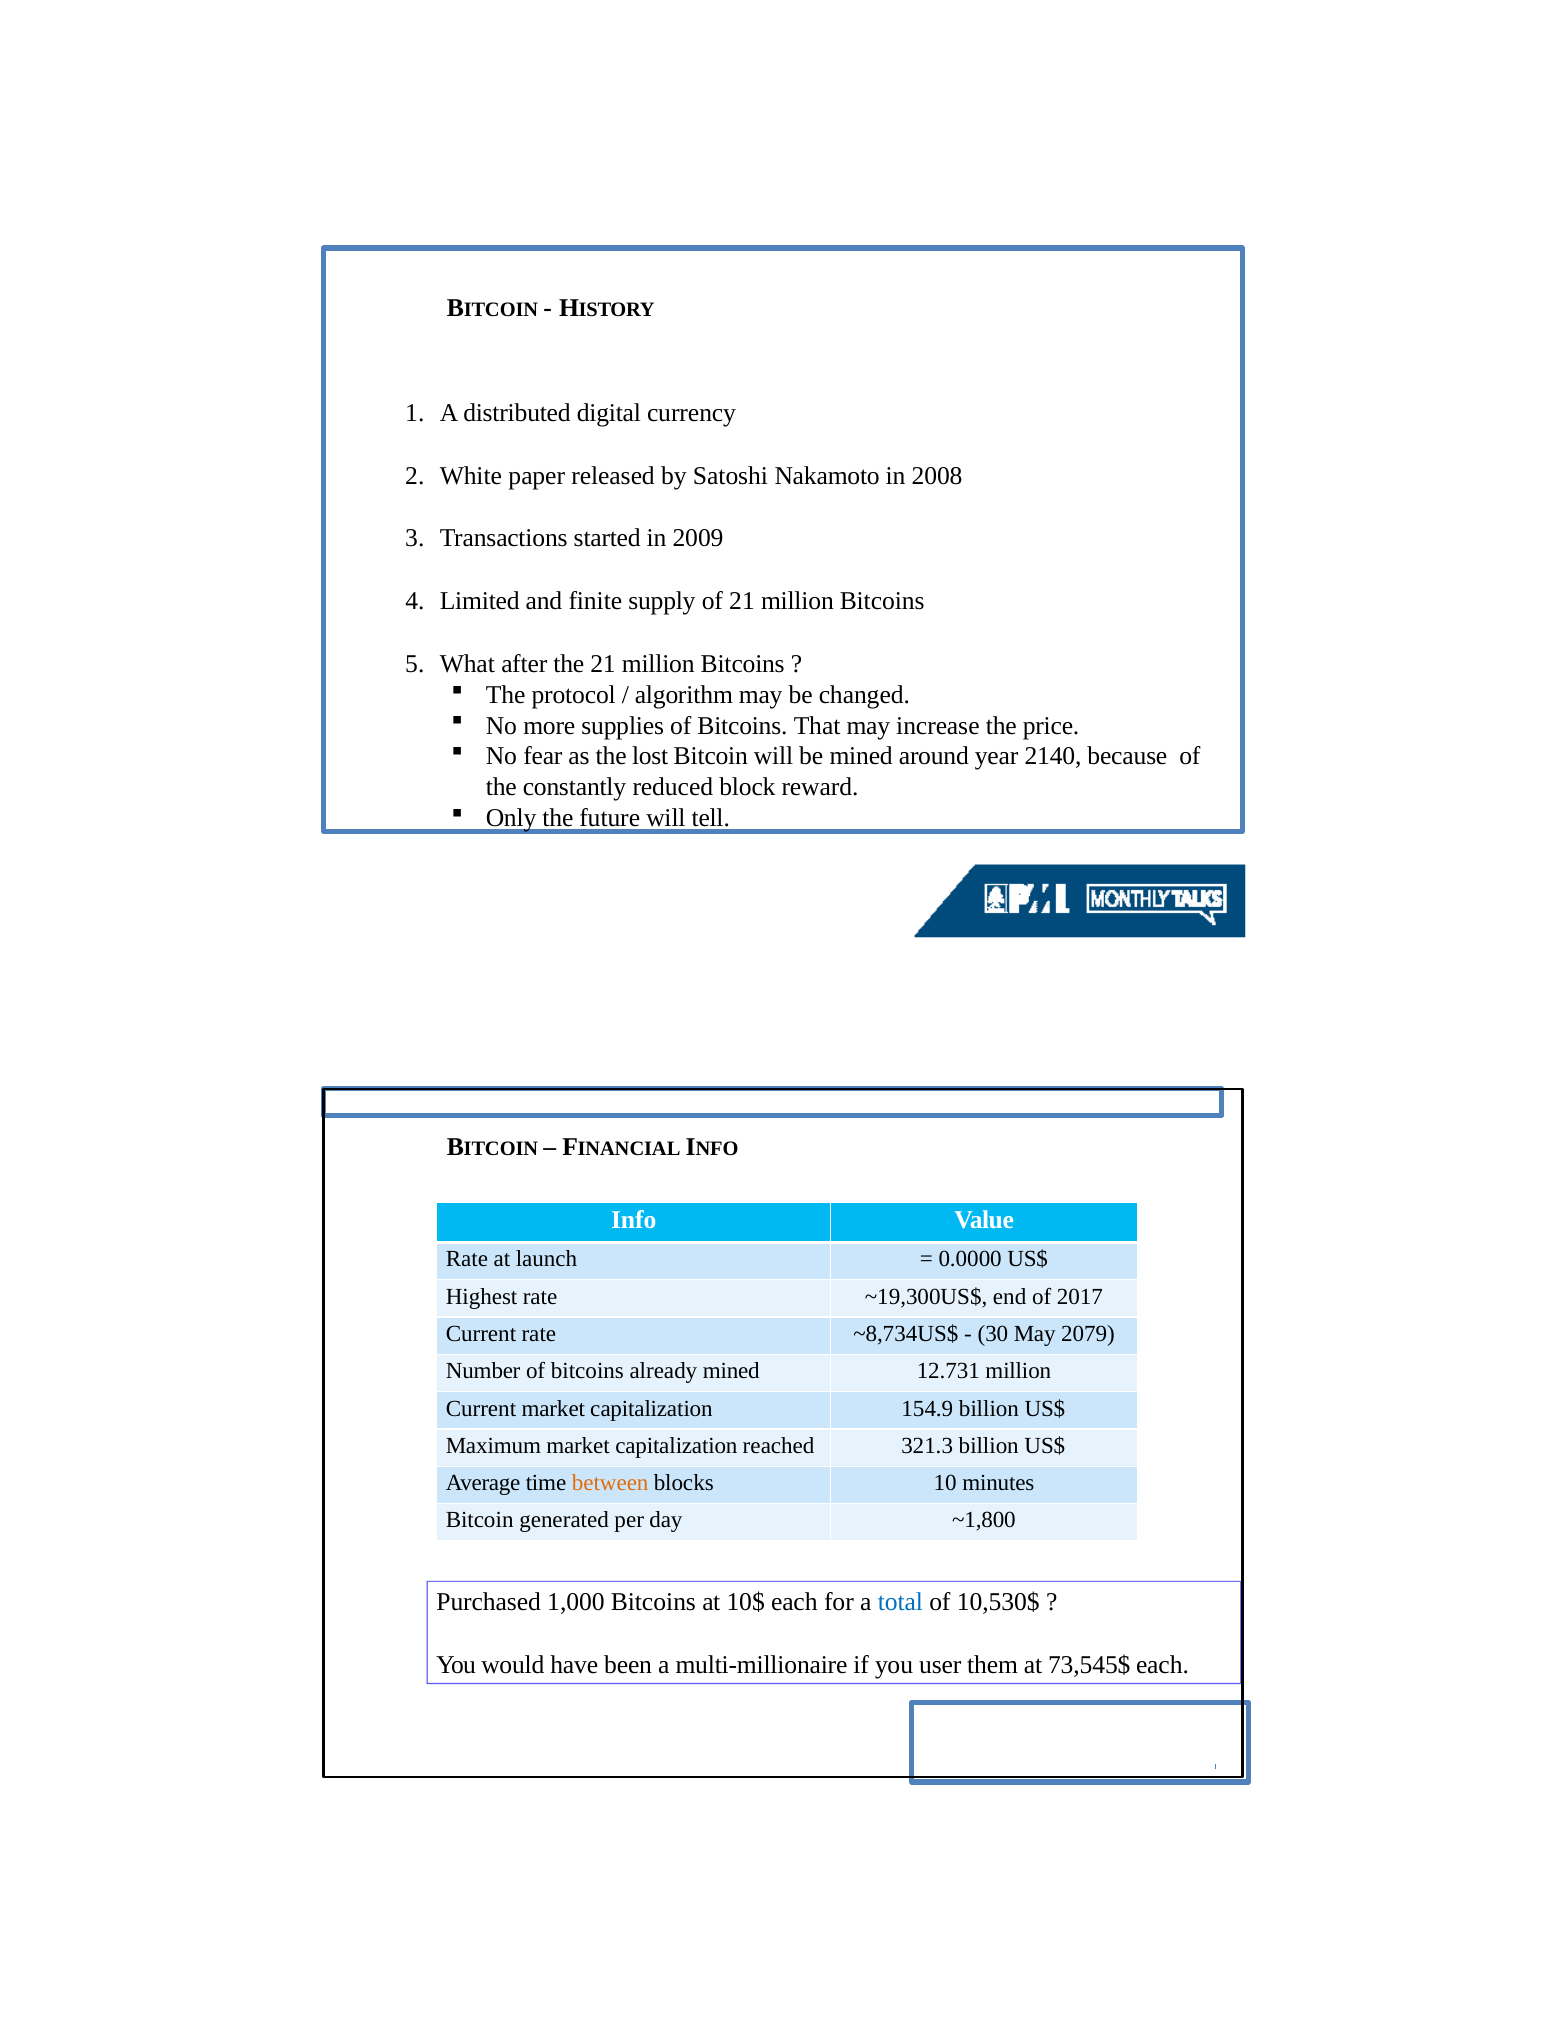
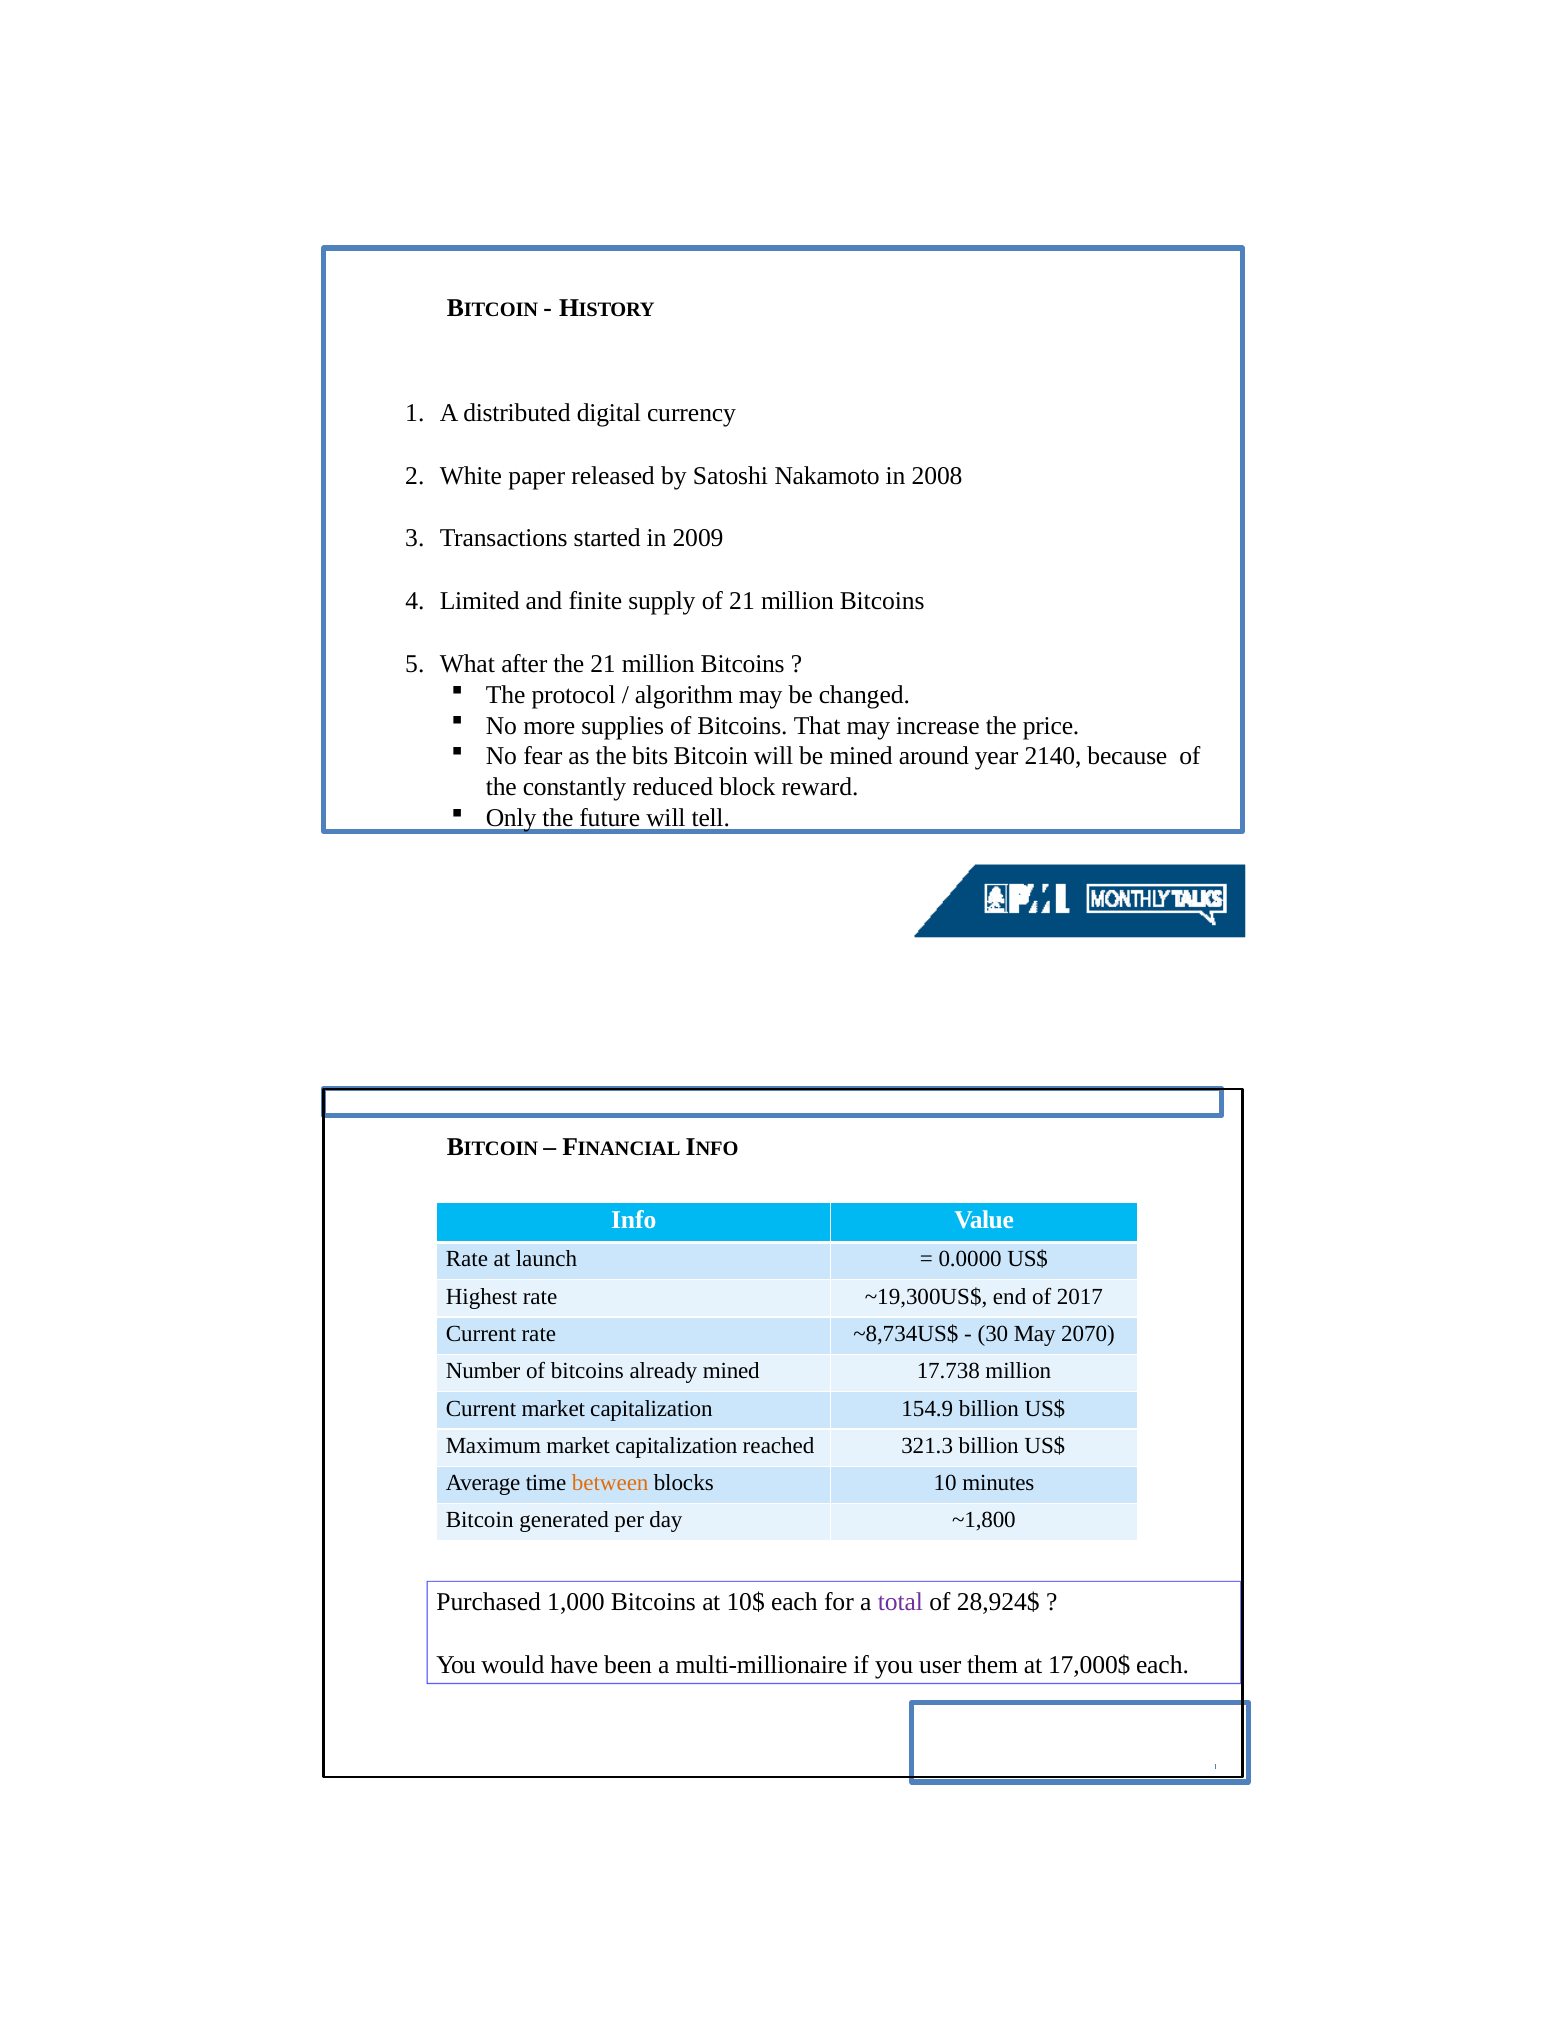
lost: lost -> bits (650, 757)
2079: 2079 -> 2070 (1088, 1334)
12.731: 12.731 -> 17.738 (948, 1372)
total colour: blue -> purple (900, 1602)
10,530$: 10,530$ -> 28,924$ (998, 1602)
73,545$: 73,545$ -> 17,000$ (1089, 1665)
